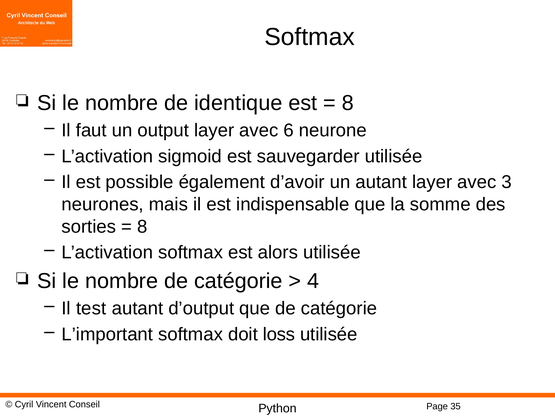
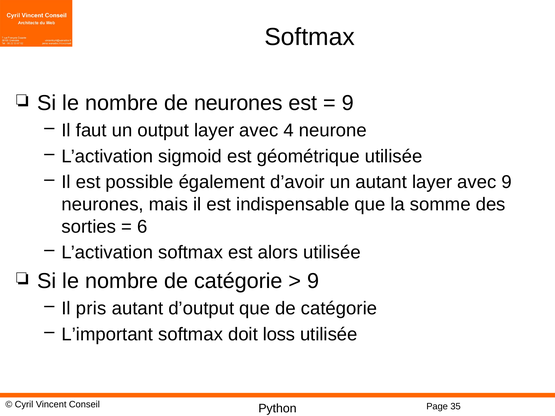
de identique: identique -> neurones (238, 103)
8: 8 -> 9 (348, 103)
6: 6 -> 4 (289, 131)
sauvegarder: sauvegarder -> géométrique (308, 156)
avec 3: 3 -> 9 (507, 182)
8: 8 -> 6 (142, 227)
4: 4 -> 9 (313, 281)
test: test -> pris (91, 309)
